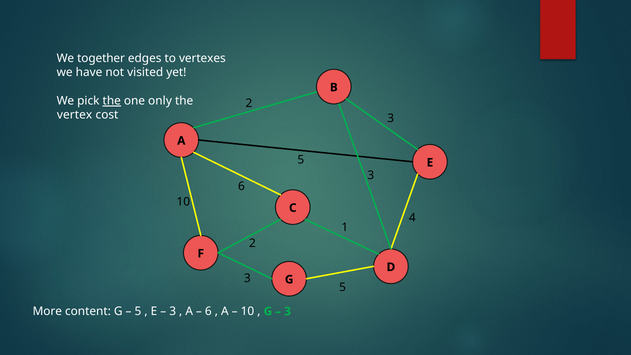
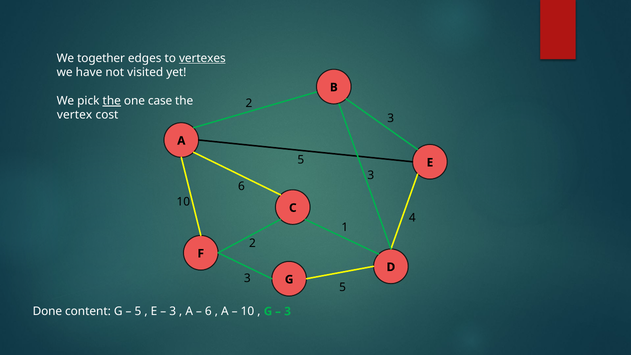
vertexes underline: none -> present (202, 58)
only: only -> case (160, 101)
More: More -> Done (47, 311)
